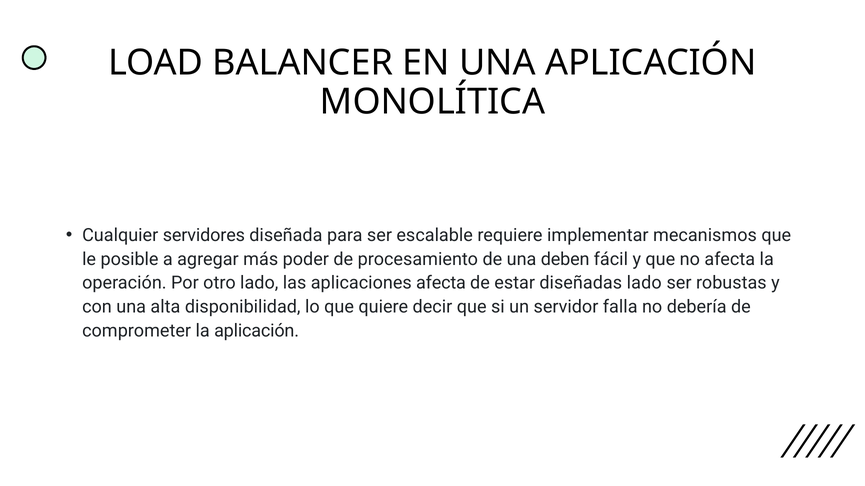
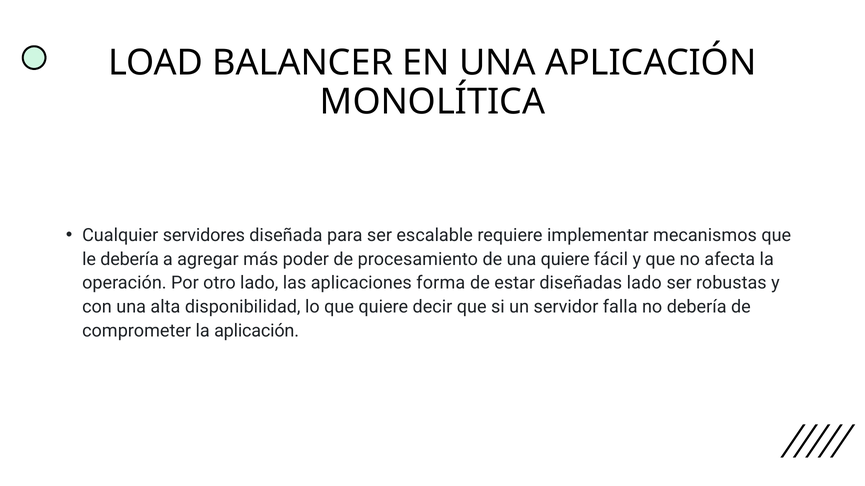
le posible: posible -> debería (130, 260)
una deben: deben -> quiere (565, 260)
aplicaciones afecta: afecta -> forma (441, 283)
